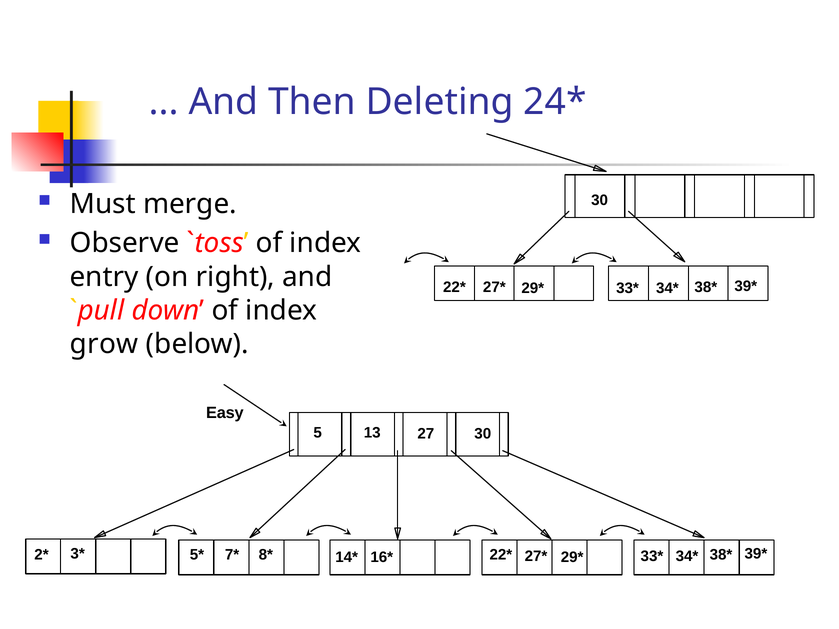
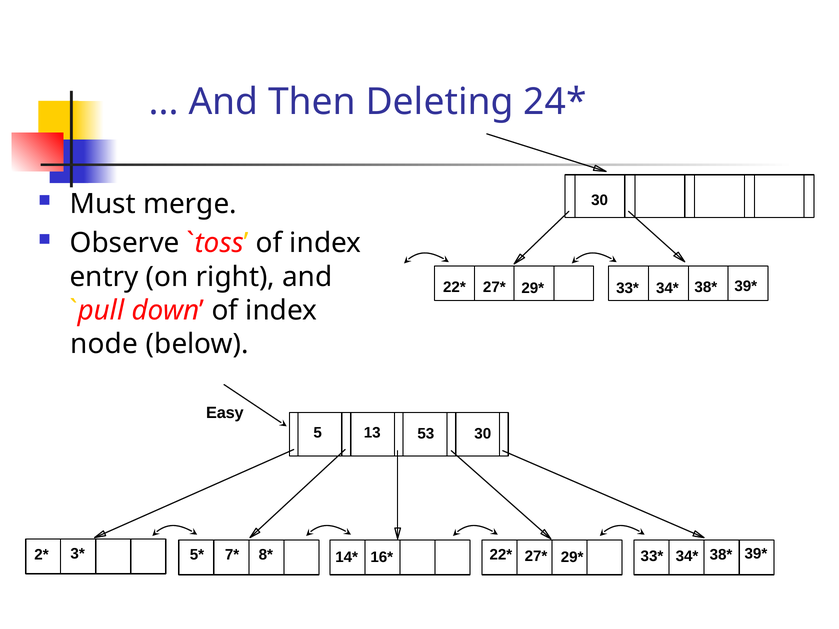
grow: grow -> node (104, 344)
27: 27 -> 53 (426, 434)
